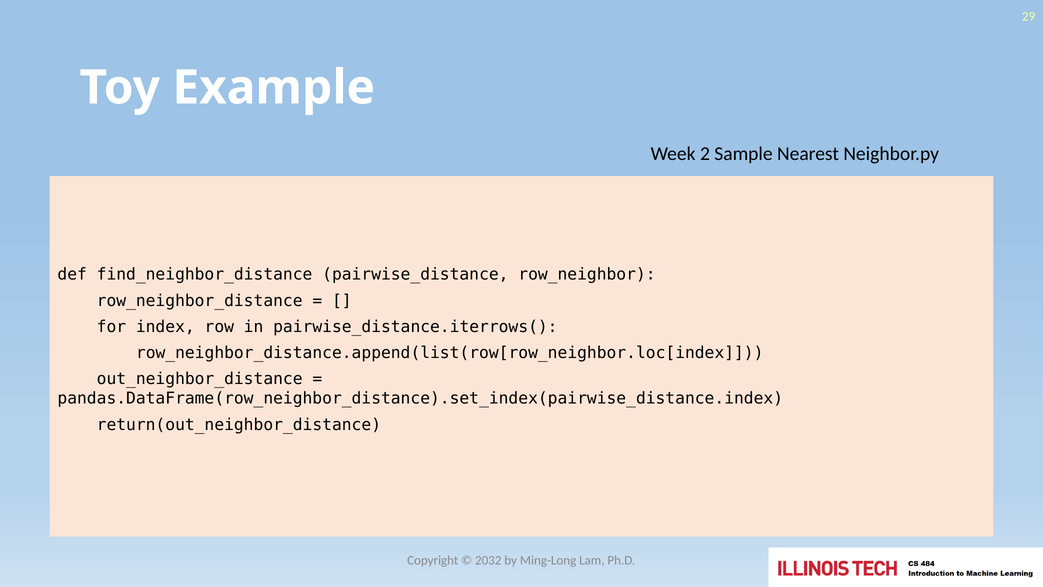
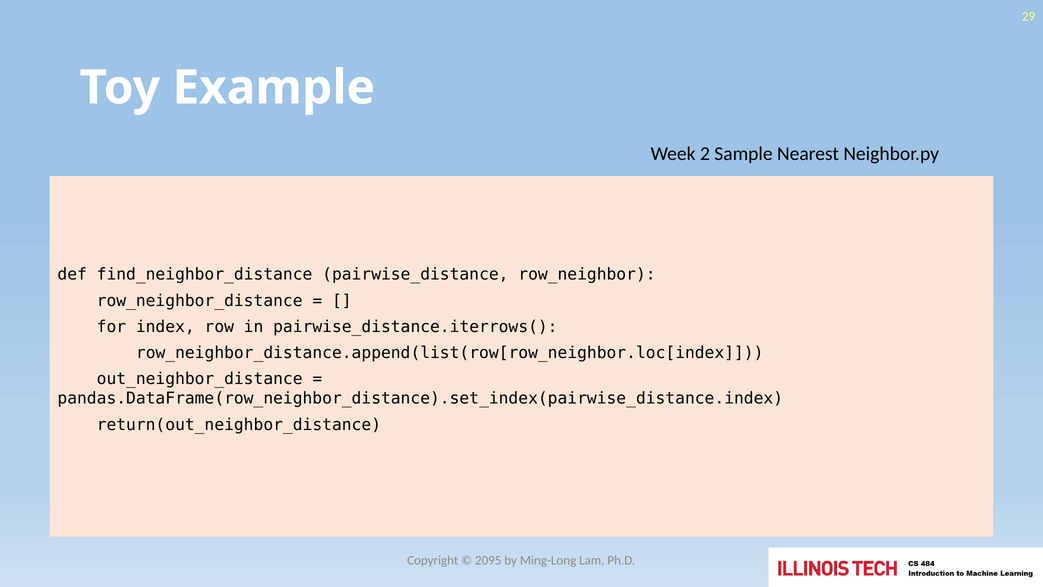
2032: 2032 -> 2095 (488, 560)
